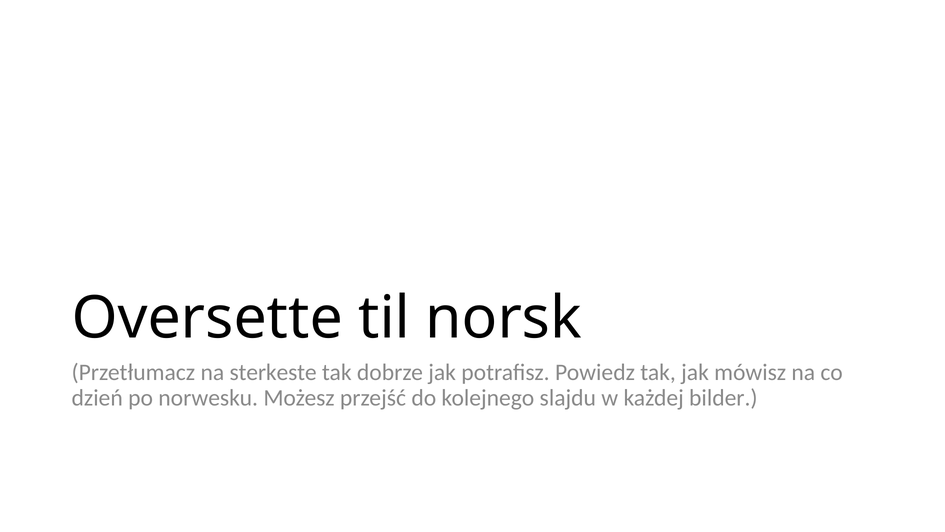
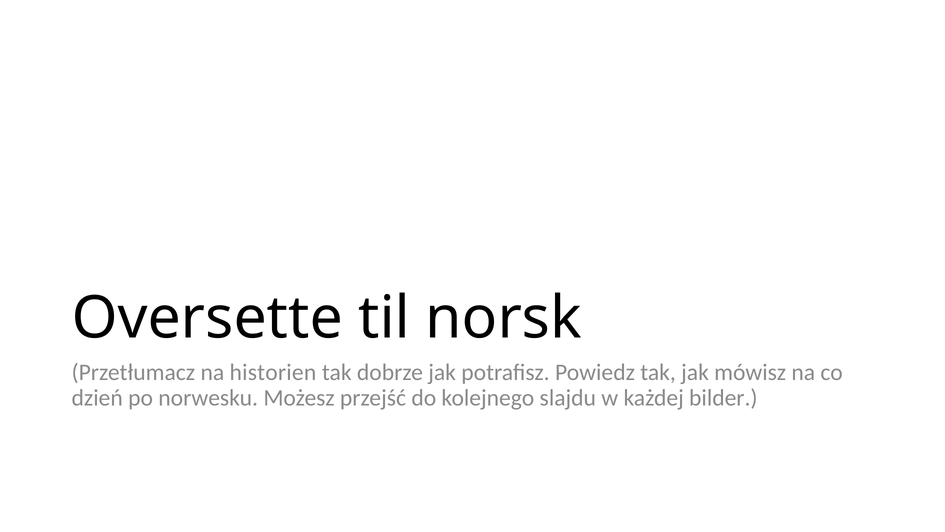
sterkeste: sterkeste -> historien (273, 372)
